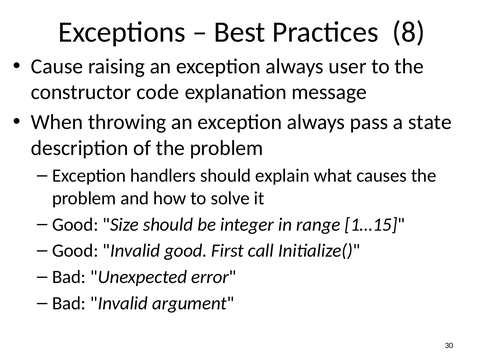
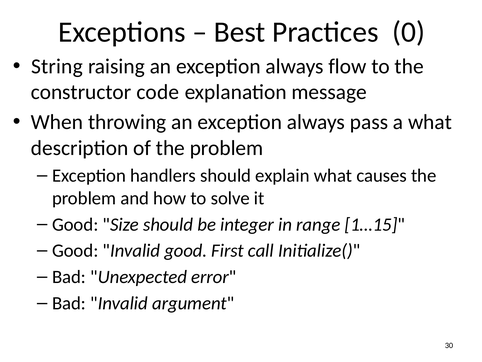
8: 8 -> 0 (409, 32)
Cause: Cause -> String (57, 66)
user: user -> flow (347, 66)
a state: state -> what (430, 122)
